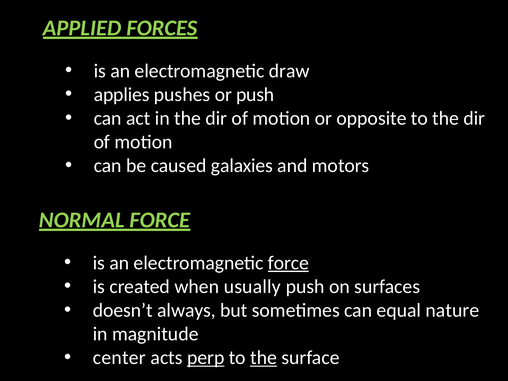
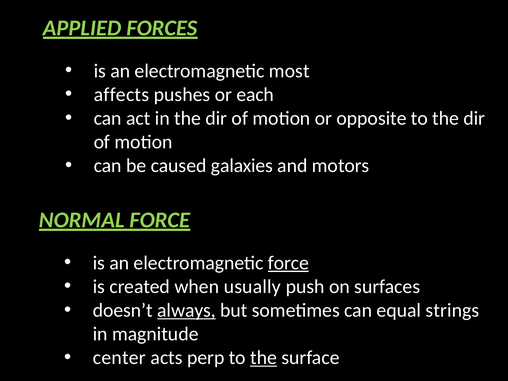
draw: draw -> most (289, 71)
applies: applies -> affects (121, 95)
or push: push -> each (255, 95)
always underline: none -> present (187, 310)
nature: nature -> strings (452, 310)
perp underline: present -> none (206, 358)
